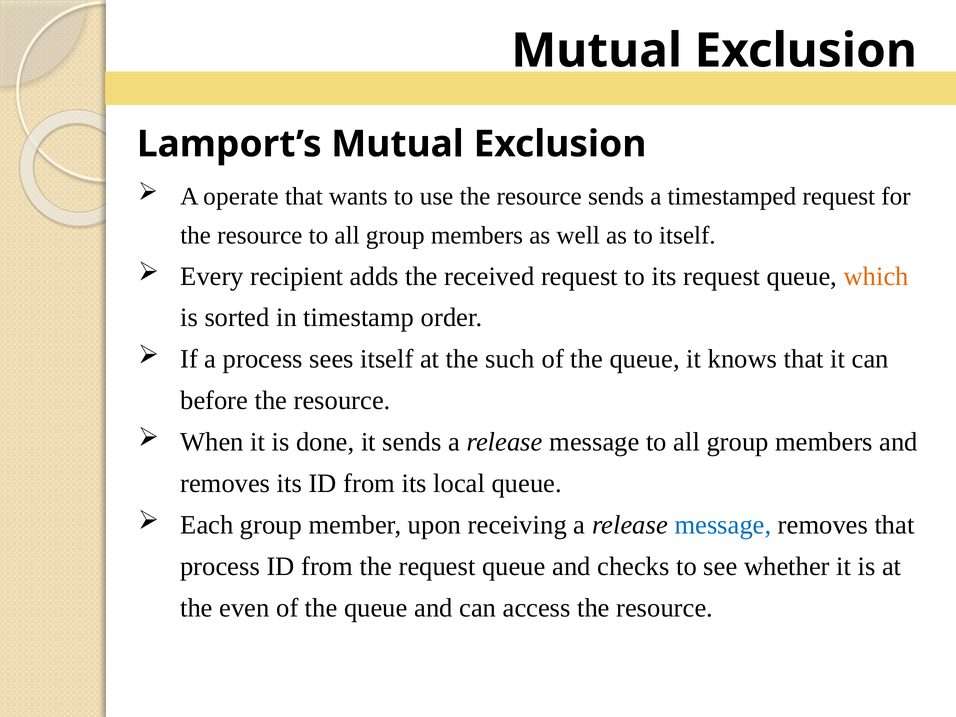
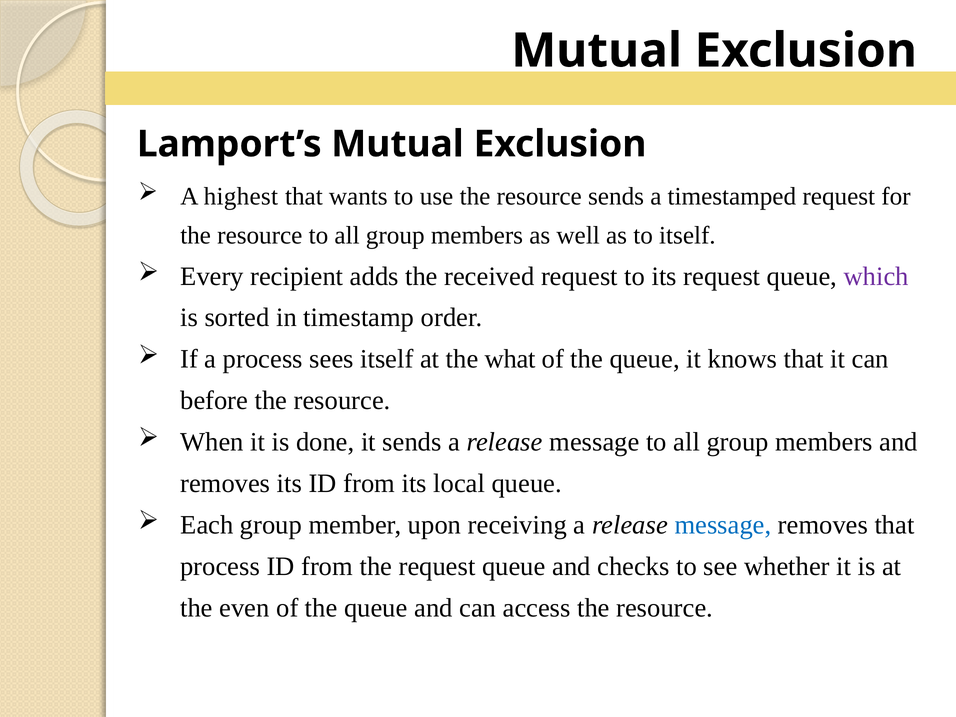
operate: operate -> highest (241, 196)
which colour: orange -> purple (876, 276)
such: such -> what (510, 359)
